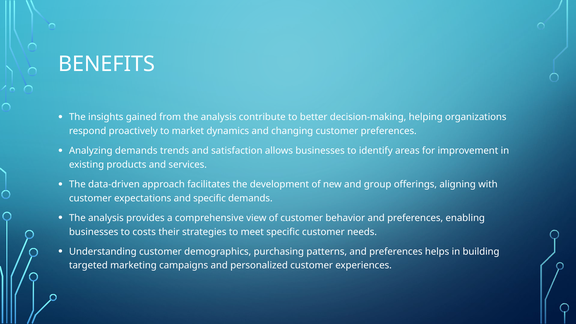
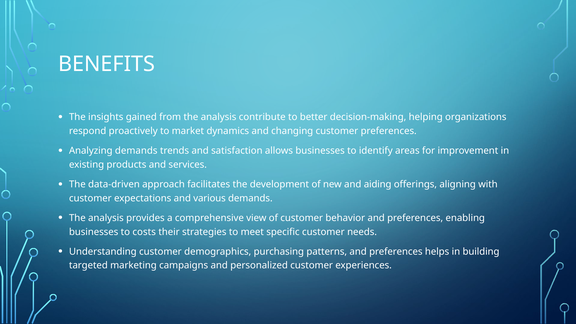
group: group -> aiding (378, 184)
and specific: specific -> various (210, 198)
